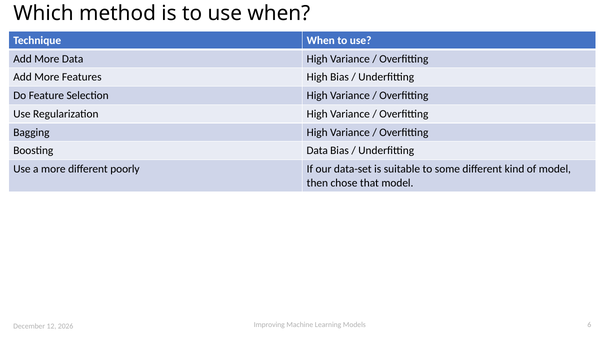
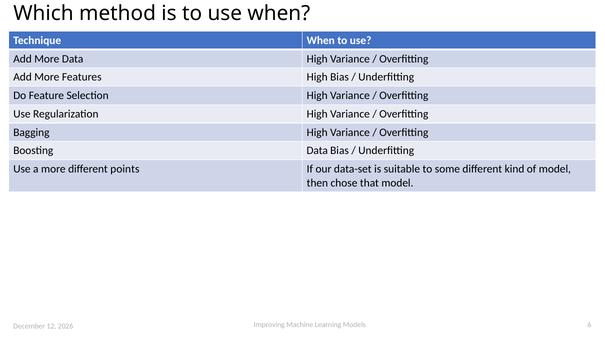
poorly: poorly -> points (125, 169)
